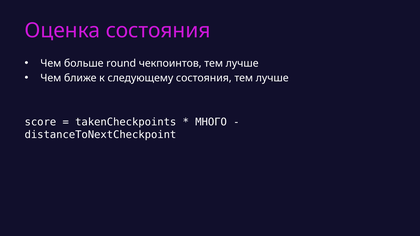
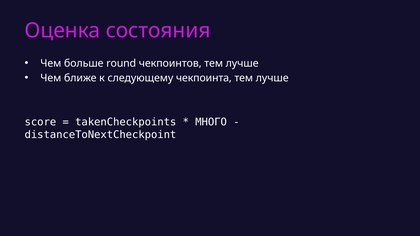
следующему состояния: состояния -> чекпоинта (204, 78)
